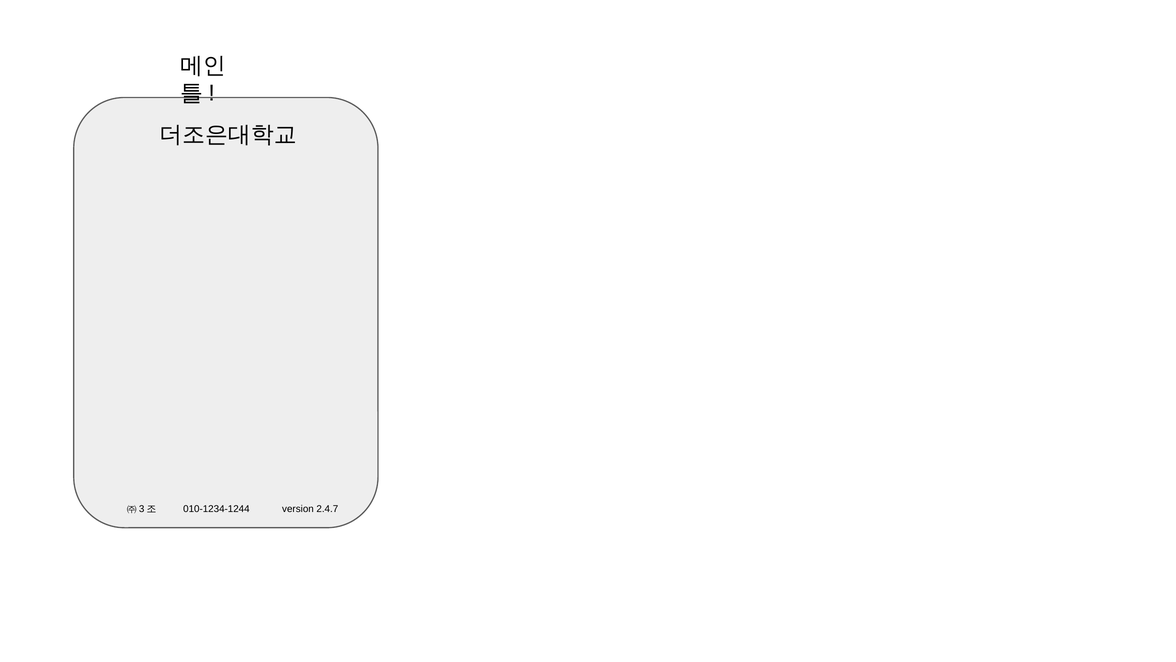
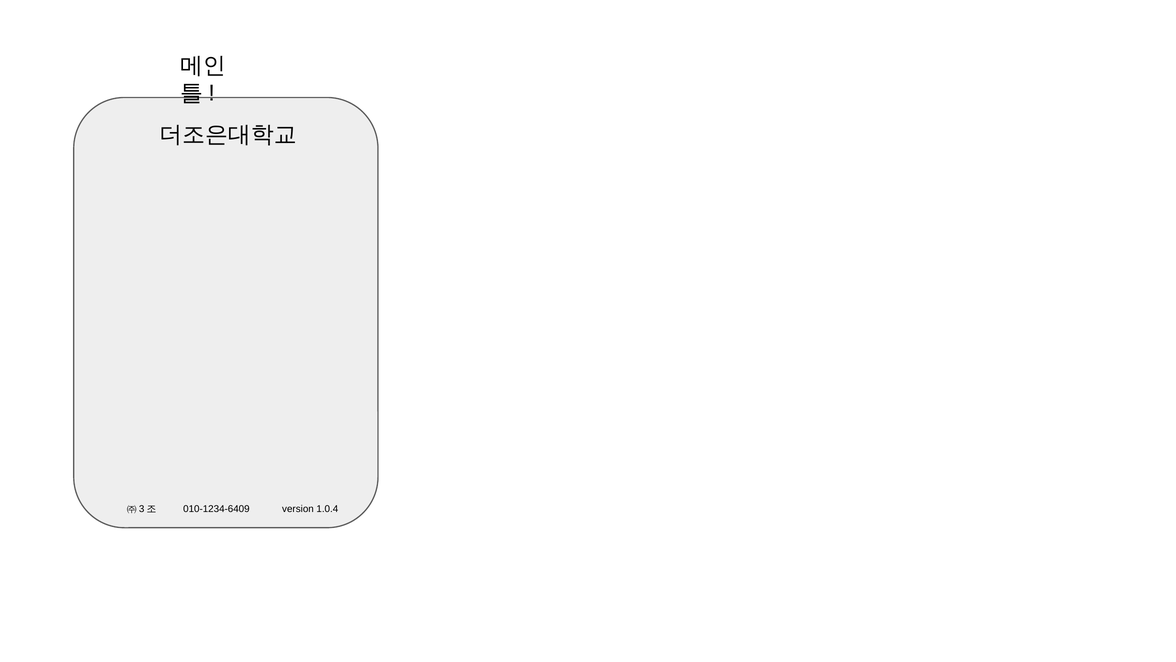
010-1234-1244: 010-1234-1244 -> 010-1234-6409 (216, 509)
2.4.7: 2.4.7 -> 1.0.4 (327, 509)
